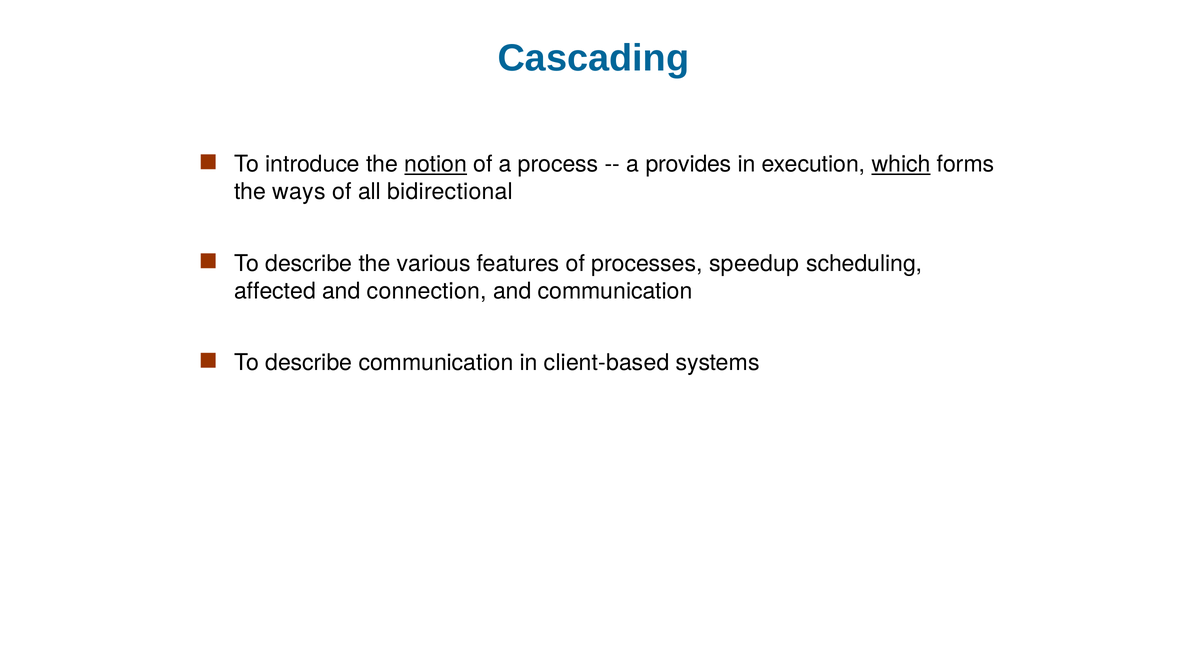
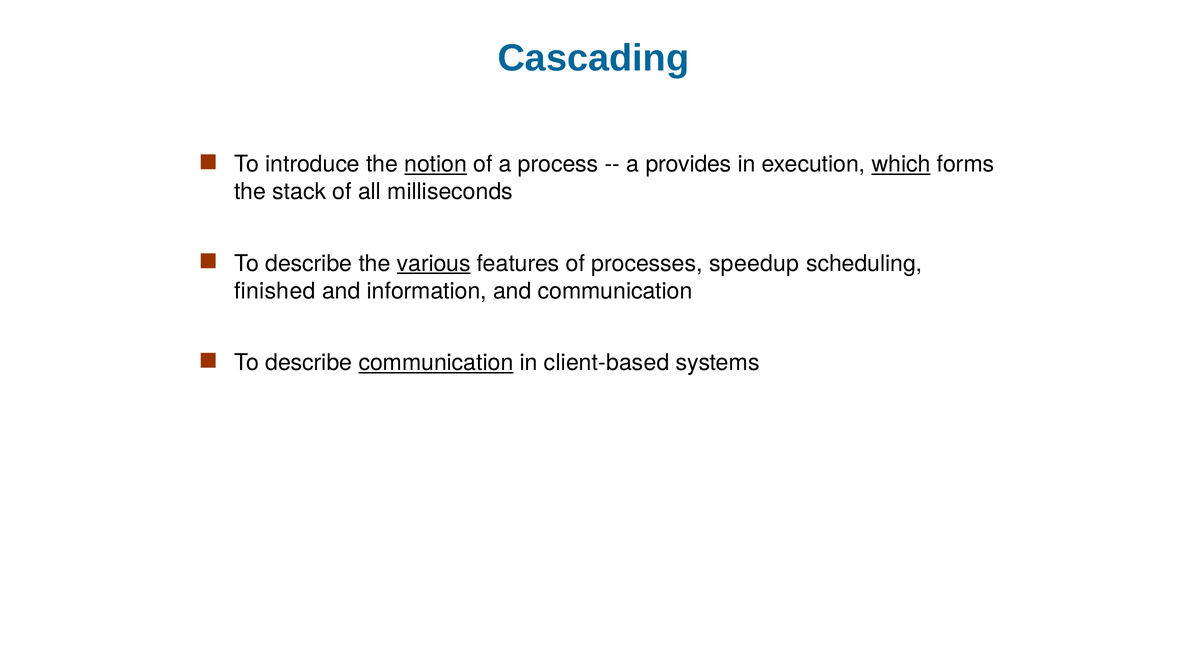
ways: ways -> stack (299, 192)
bidirectional: bidirectional -> milliseconds (450, 192)
various underline: none -> present (434, 263)
affected: affected -> finished (275, 291)
connection: connection -> information (427, 291)
communication underline: none -> present (436, 363)
